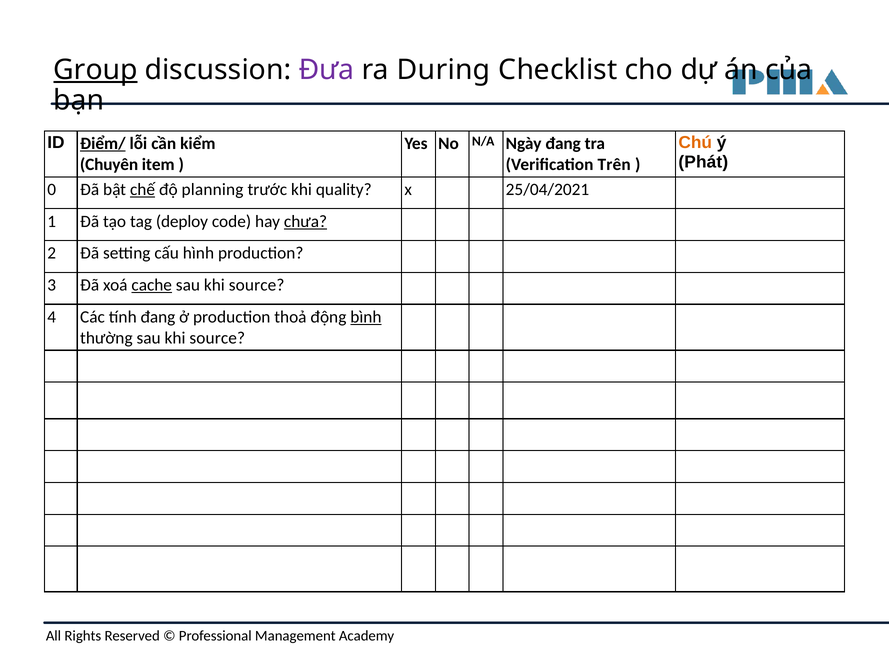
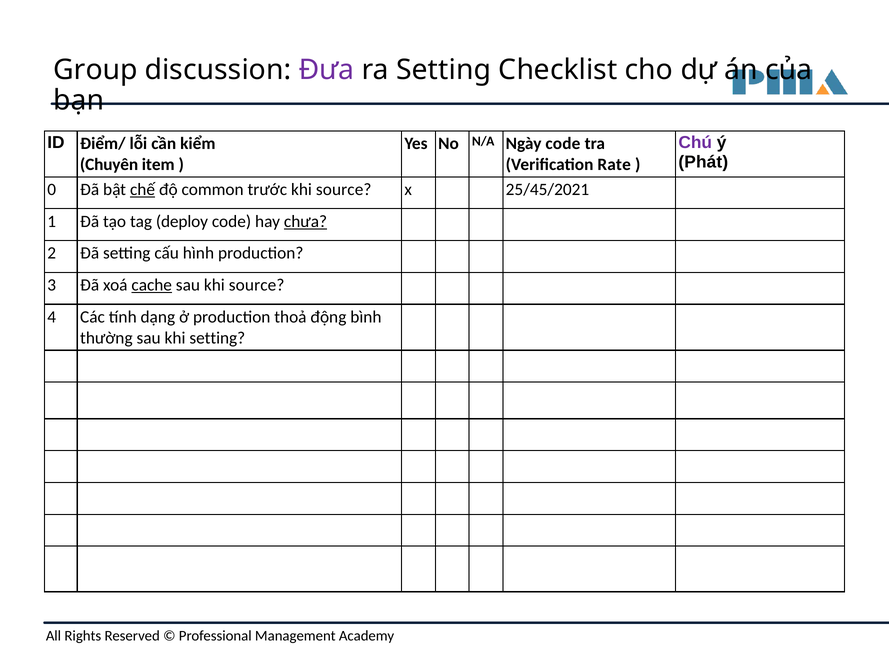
Group underline: present -> none (95, 70)
ra During: During -> Setting (444, 70)
Điểm/ underline: present -> none (103, 143)
Chú colour: orange -> purple (695, 143)
Ngày đang: đang -> code (563, 143)
Trên: Trên -> Rate (614, 164)
planning: planning -> common (213, 189)
trước khi quality: quality -> source (344, 189)
25/04/2021: 25/04/2021 -> 25/45/2021 (547, 189)
tính đang: đang -> dạng (158, 317)
bình underline: present -> none (366, 317)
thường sau khi source: source -> setting (217, 338)
